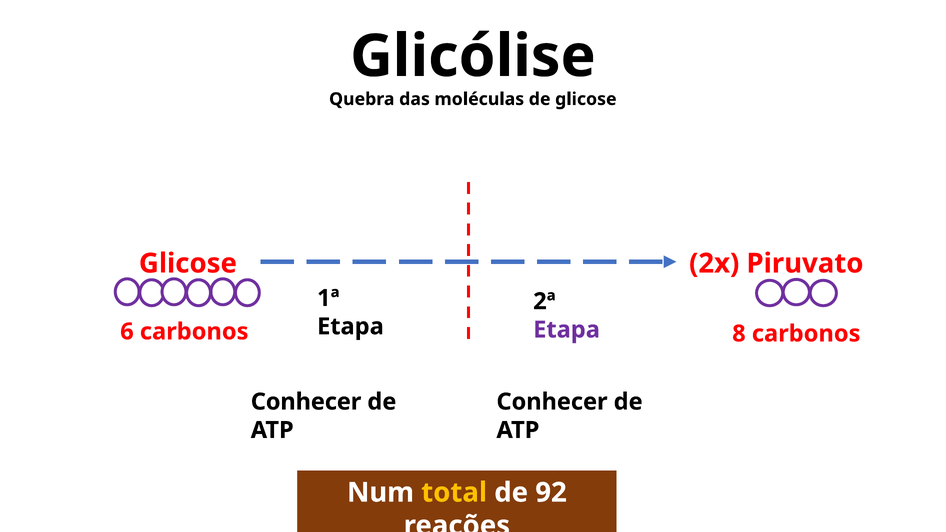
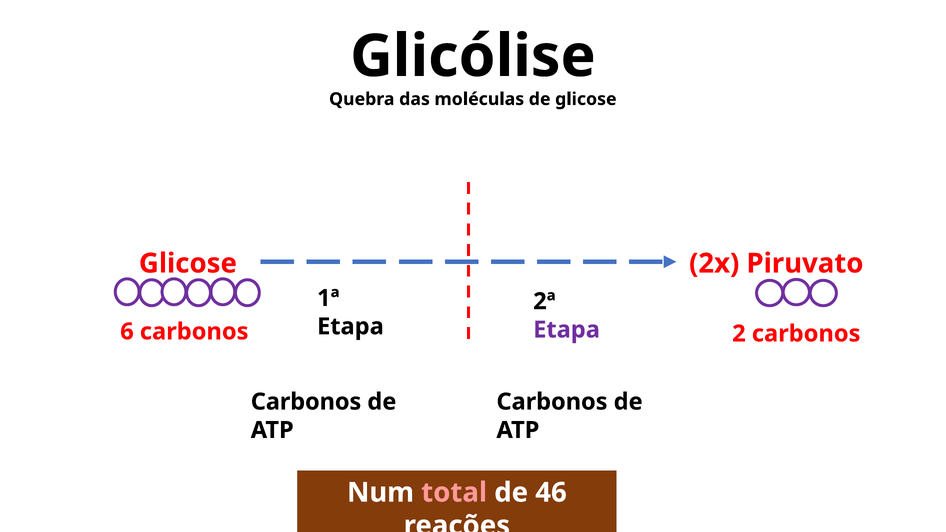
8: 8 -> 2 (739, 334)
Conhecer: Conhecer -> Carbonos (306, 402)
Conhecer: Conhecer -> Carbonos (552, 402)
total colour: yellow -> pink (454, 493)
92: 92 -> 46 (551, 493)
